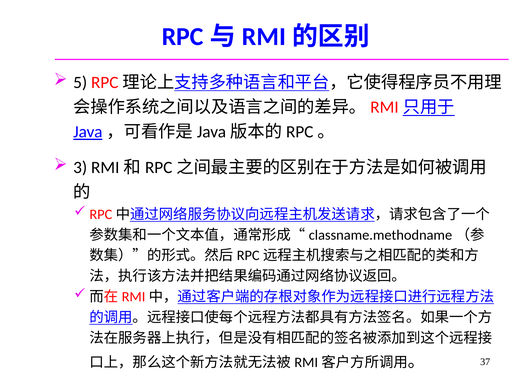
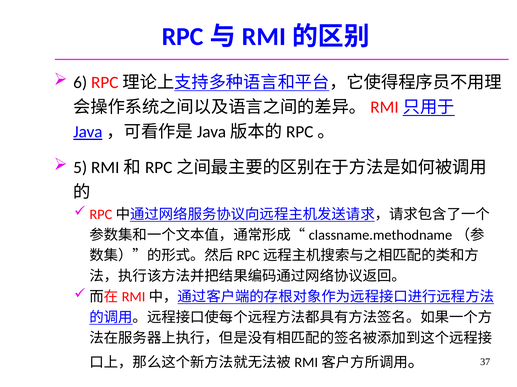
5: 5 -> 6 (80, 83)
3: 3 -> 5 (80, 168)
